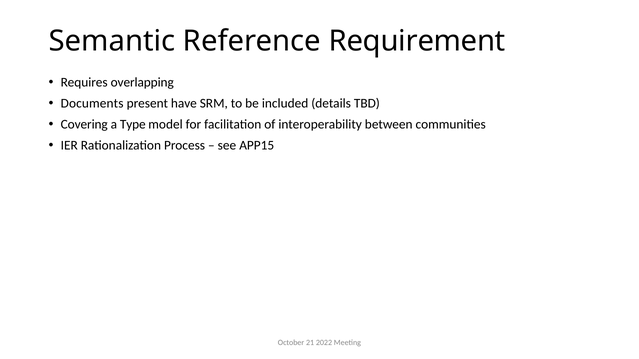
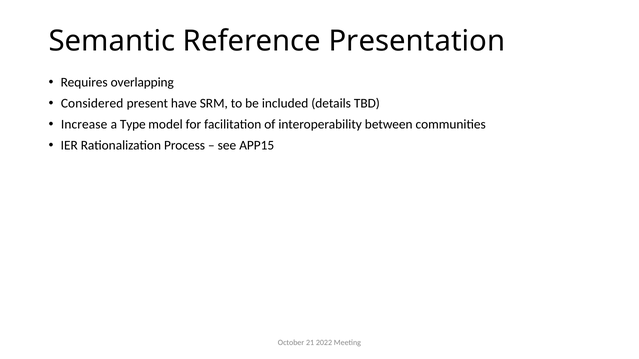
Requirement: Requirement -> Presentation (417, 41)
Documents: Documents -> Considered (92, 104)
Covering: Covering -> Increase (84, 125)
